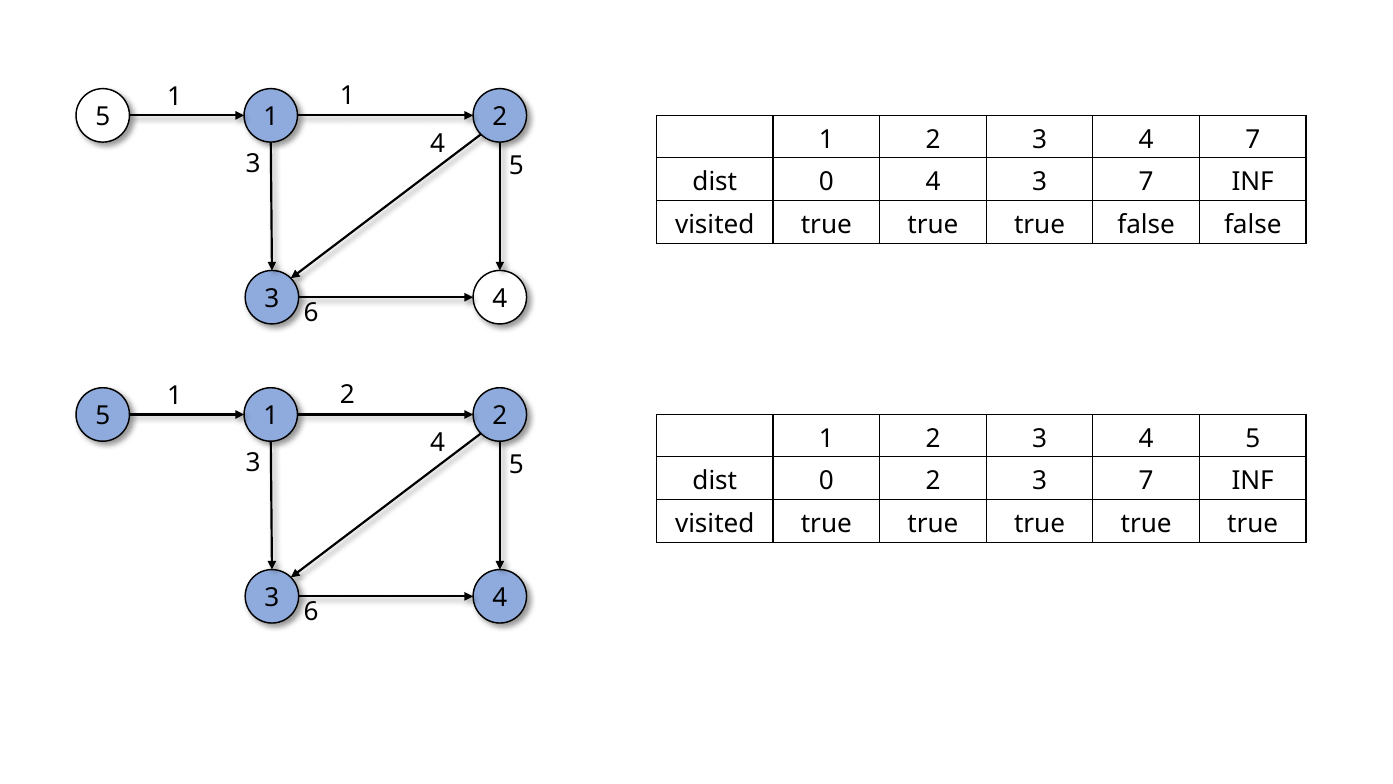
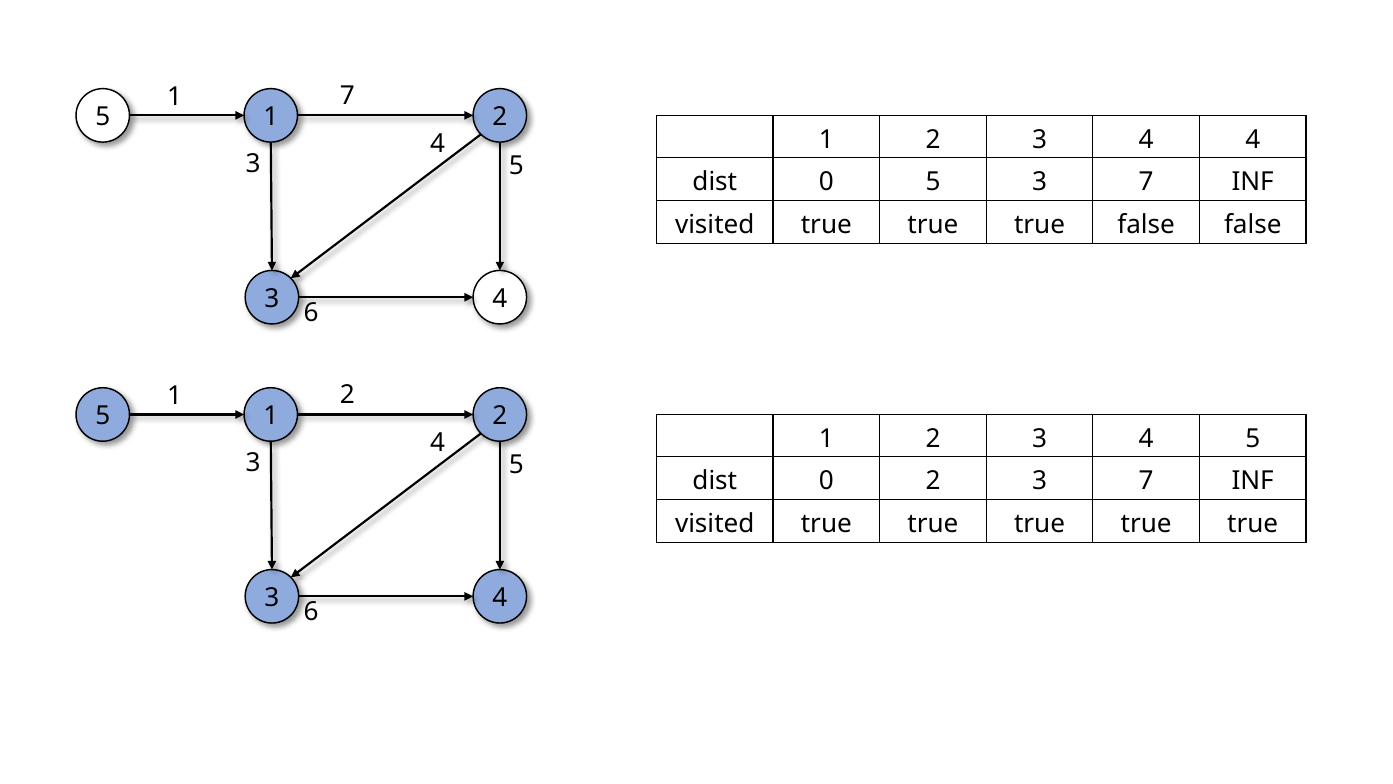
1 1: 1 -> 7 (347, 96)
3 4 7: 7 -> 4 (1253, 140)
0 4: 4 -> 5 (933, 182)
